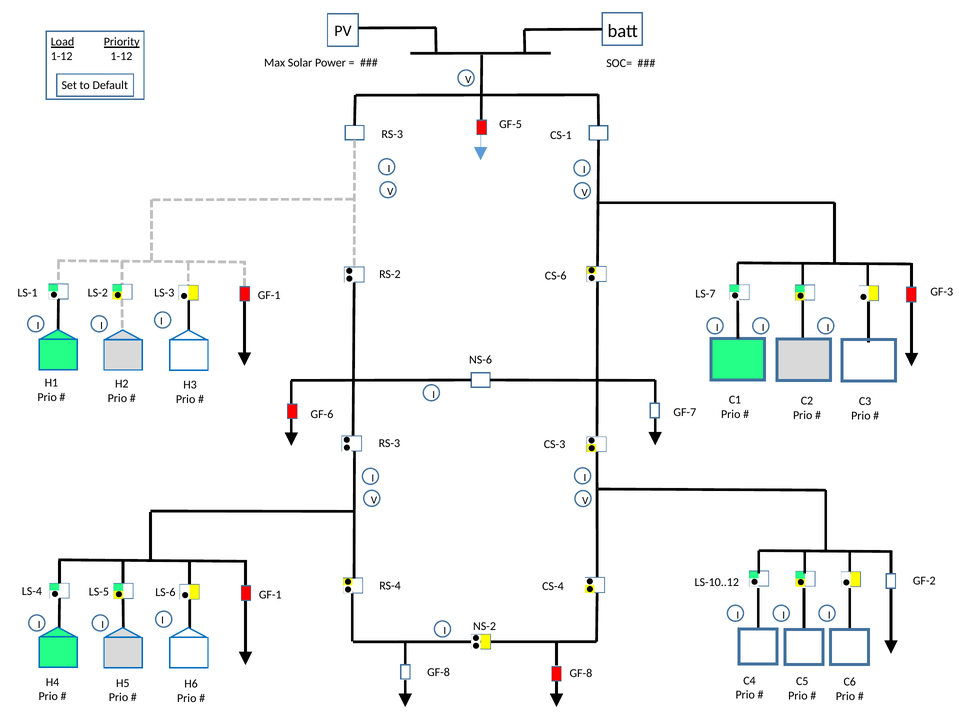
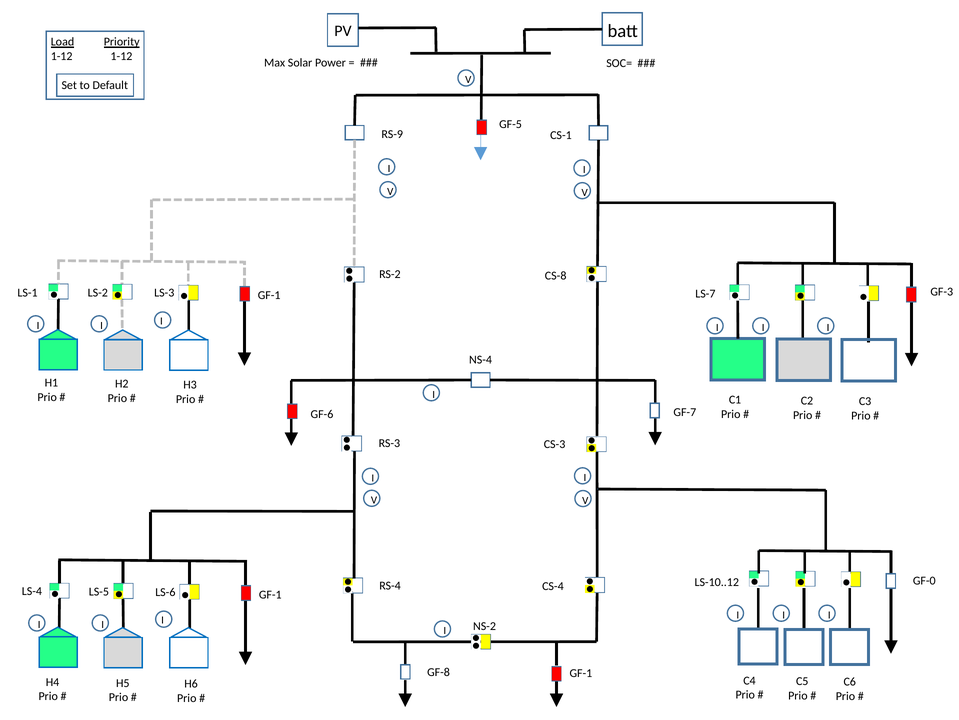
RS-3: RS-3 -> RS-9 (392, 134)
CS-6: CS-6 -> CS-8 (556, 275)
NS-6: NS-6 -> NS-4 (481, 359)
GF-2: GF-2 -> GF-0 (924, 580)
GF-8 GF-8: GF-8 -> GF-1 (581, 673)
